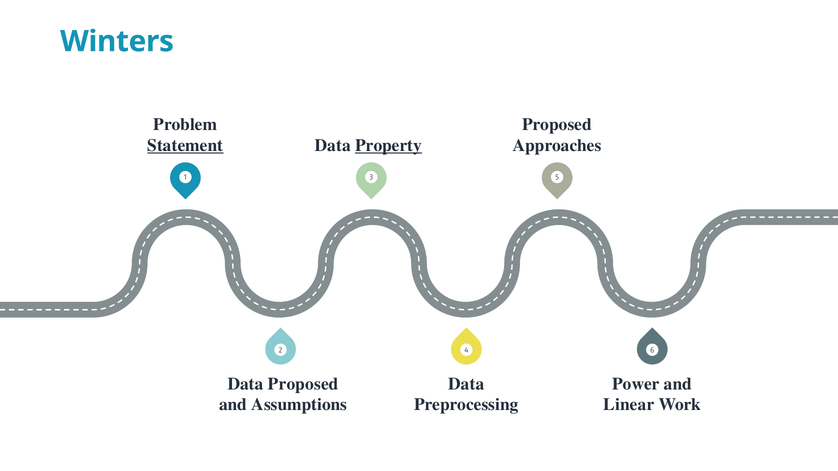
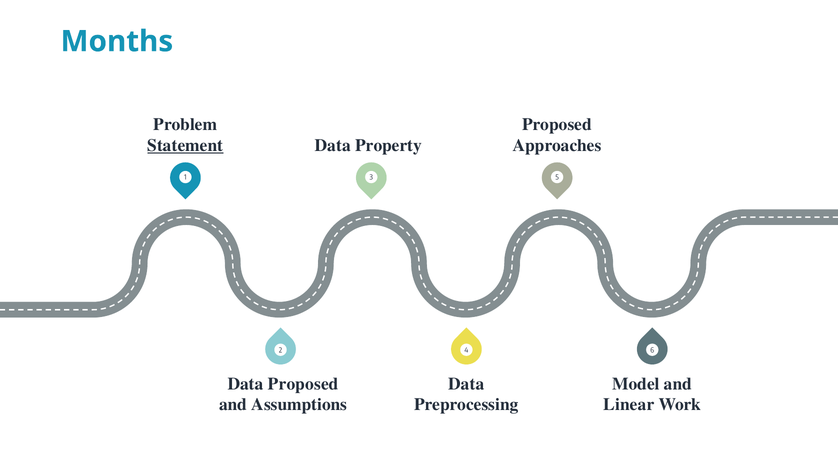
Winters: Winters -> Months (117, 41)
Property underline: present -> none (389, 146)
Power: Power -> Model (636, 384)
